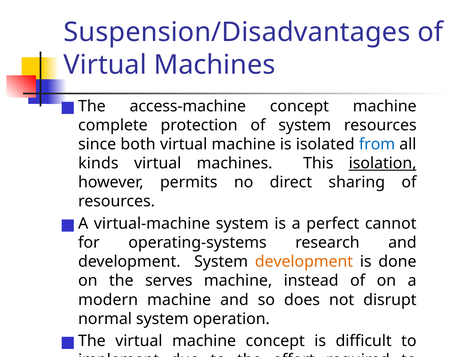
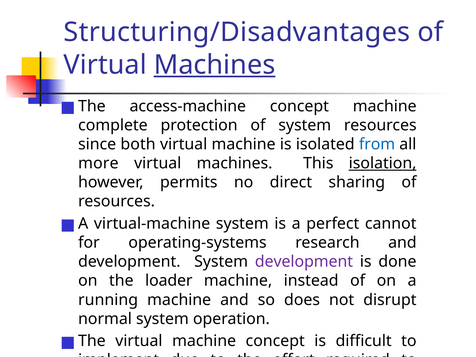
Suspension/Disadvantages: Suspension/Disadvantages -> Structuring/Disadvantages (237, 32)
Machines underline: none -> present (215, 65)
kinds: kinds -> more (98, 163)
development colour: orange -> purple (304, 262)
serves: serves -> loader (169, 281)
modern: modern -> running (108, 300)
